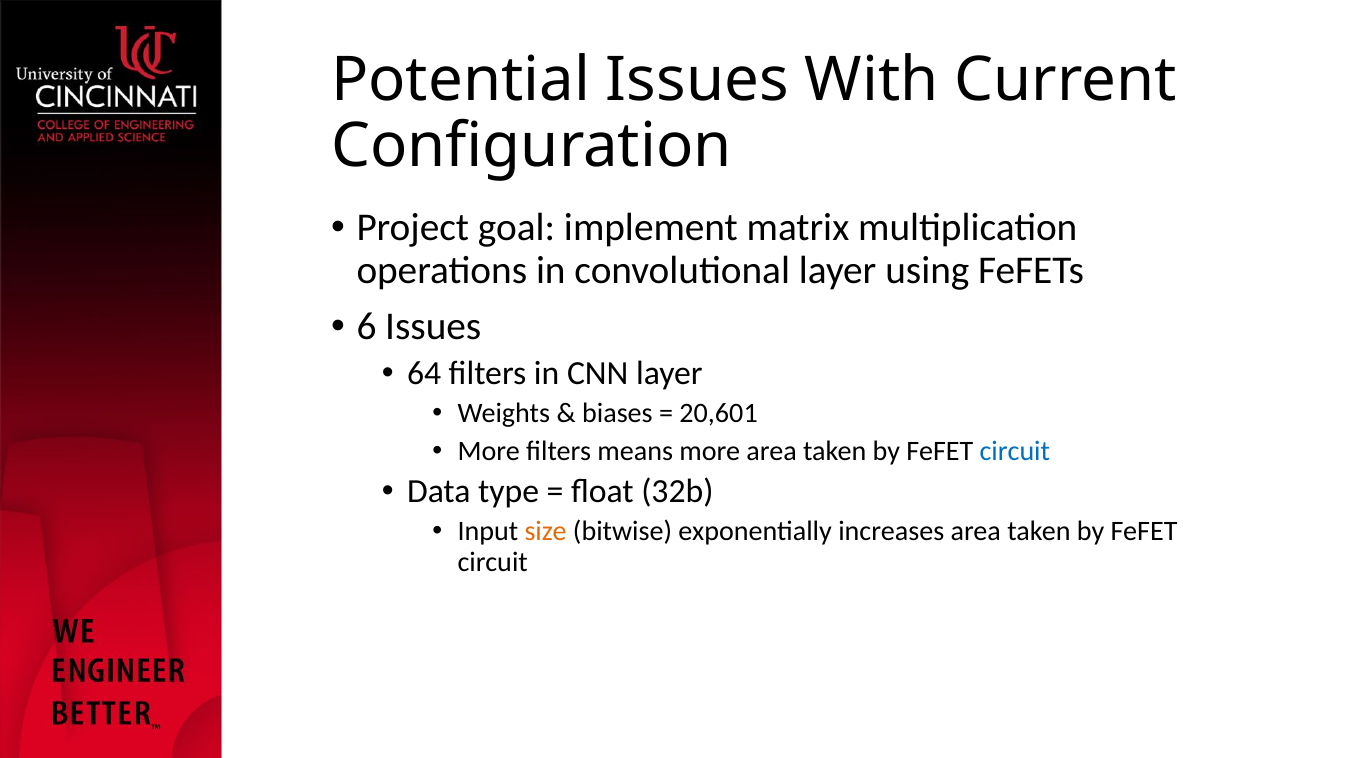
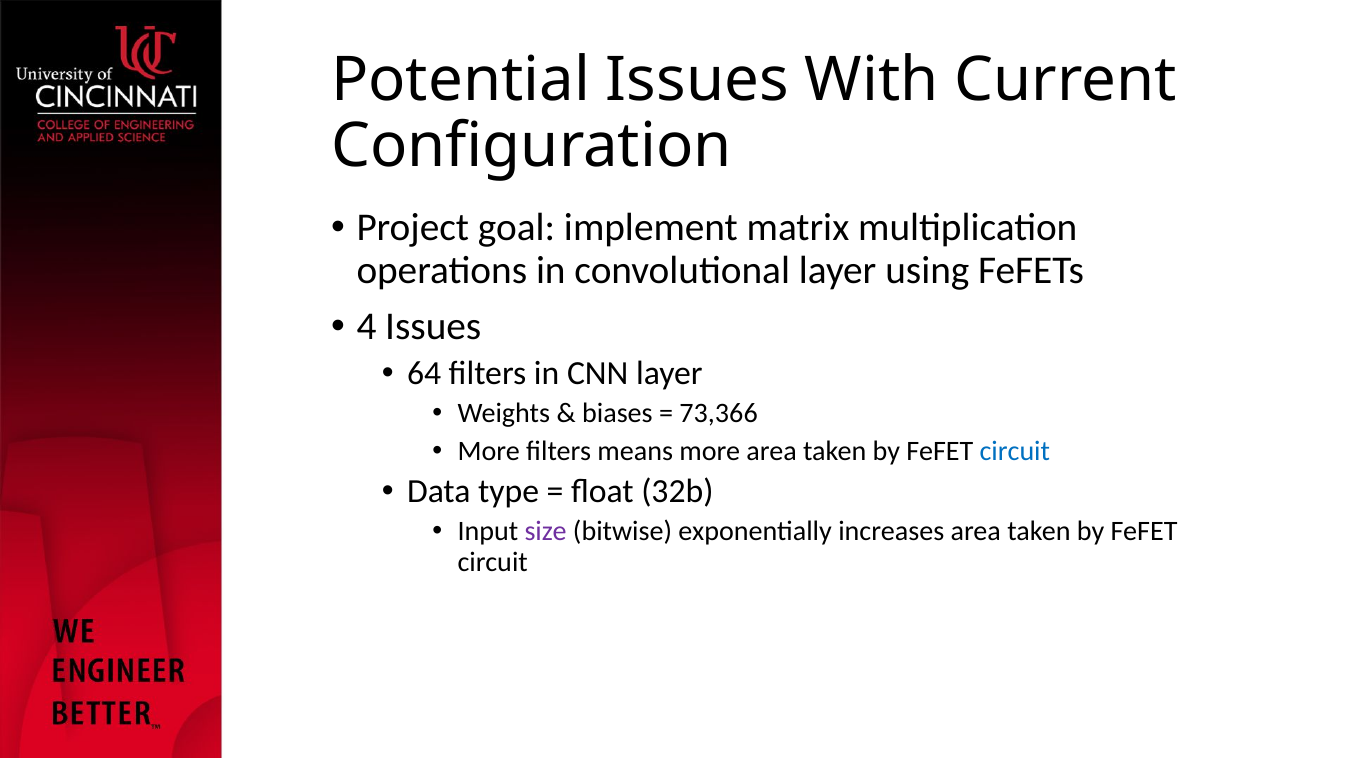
6: 6 -> 4 (366, 327)
20,601: 20,601 -> 73,366 (719, 414)
size colour: orange -> purple (546, 532)
